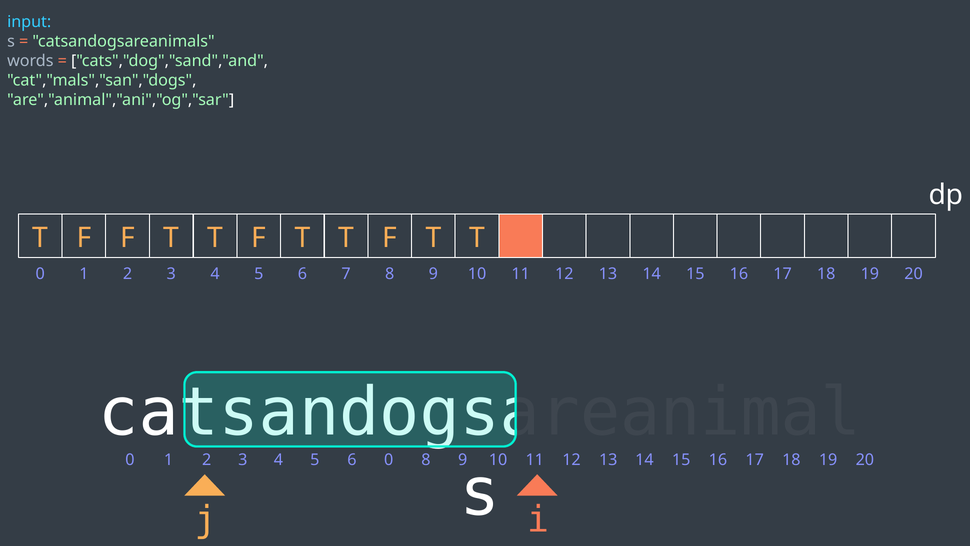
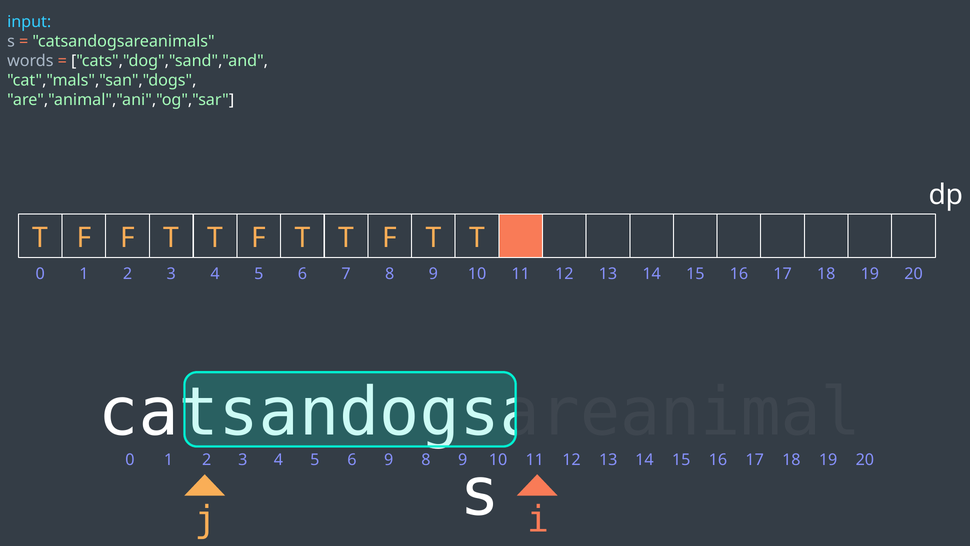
6 0: 0 -> 9 (389, 460)
